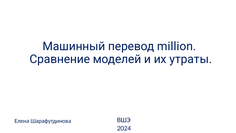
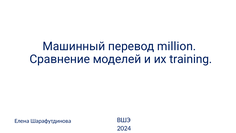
утраты: утраты -> training (191, 59)
